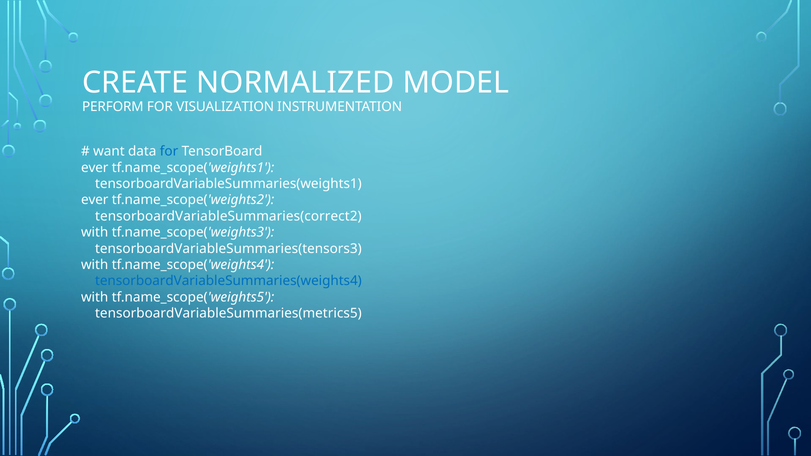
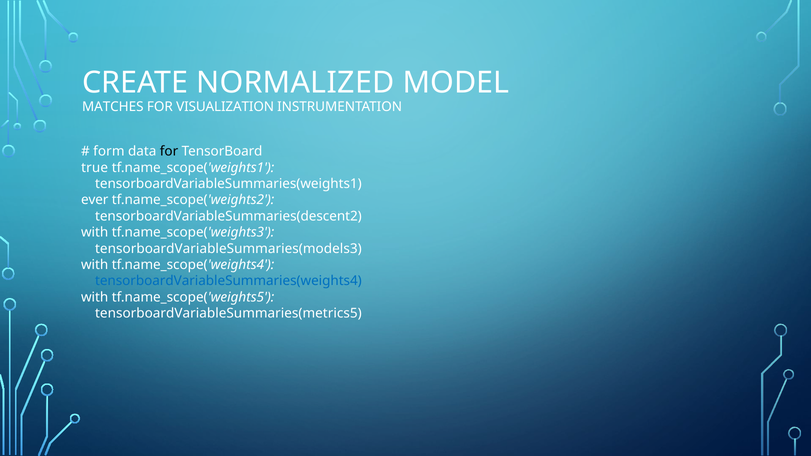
PERFORM: PERFORM -> MATCHES (113, 107)
want: want -> form (109, 151)
for colour: blue -> black (169, 151)
ever: ever -> true (95, 168)
tensorboardVariableSummaries(correct2: tensorboardVariableSummaries(correct2 -> tensorboardVariableSummaries(descent2 (228, 216)
tensorboardVariableSummaries(tensors3: tensorboardVariableSummaries(tensors3 -> tensorboardVariableSummaries(models3 (228, 249)
